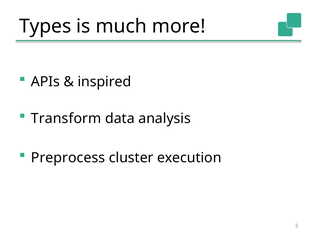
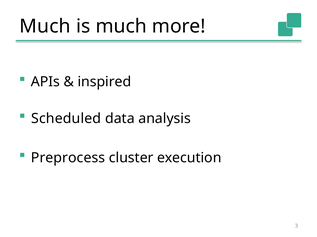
Types: Types -> Much (45, 26)
Transform: Transform -> Scheduled (66, 119)
